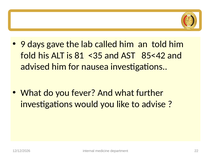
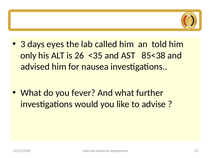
9: 9 -> 3 (23, 44)
gave: gave -> eyes (55, 44)
fold: fold -> only (28, 56)
81: 81 -> 26 (79, 56)
85<42: 85<42 -> 85<38 (153, 56)
